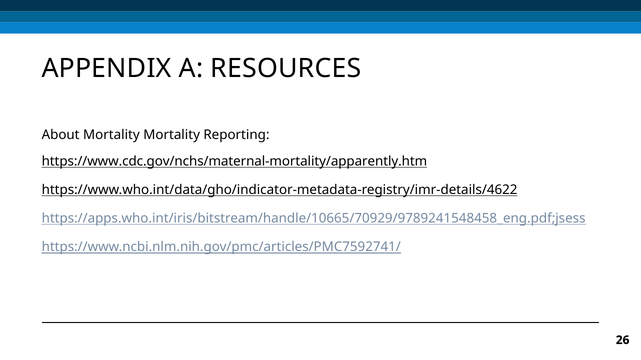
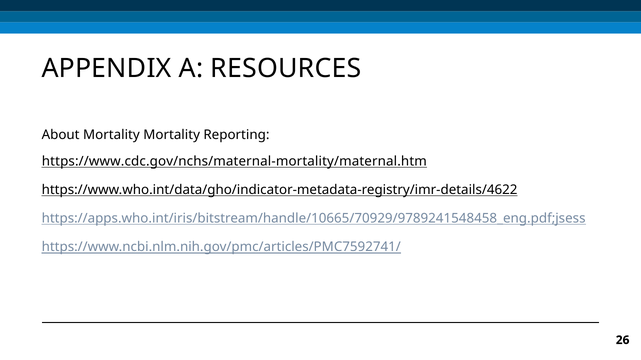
https://www.cdc.gov/nchs/maternal-mortality/apparently.htm: https://www.cdc.gov/nchs/maternal-mortality/apparently.htm -> https://www.cdc.gov/nchs/maternal-mortality/maternal.htm (234, 161)
